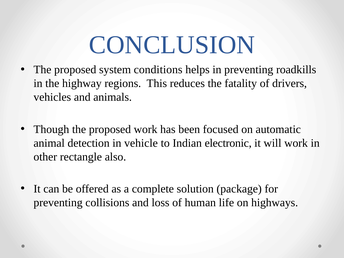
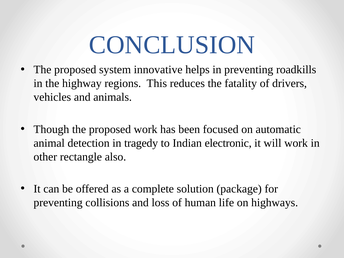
conditions: conditions -> innovative (158, 70)
vehicle: vehicle -> tragedy (141, 143)
